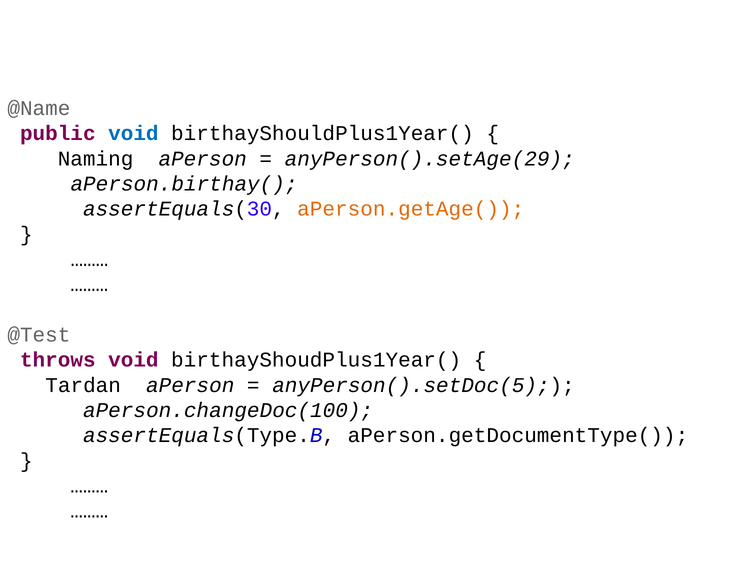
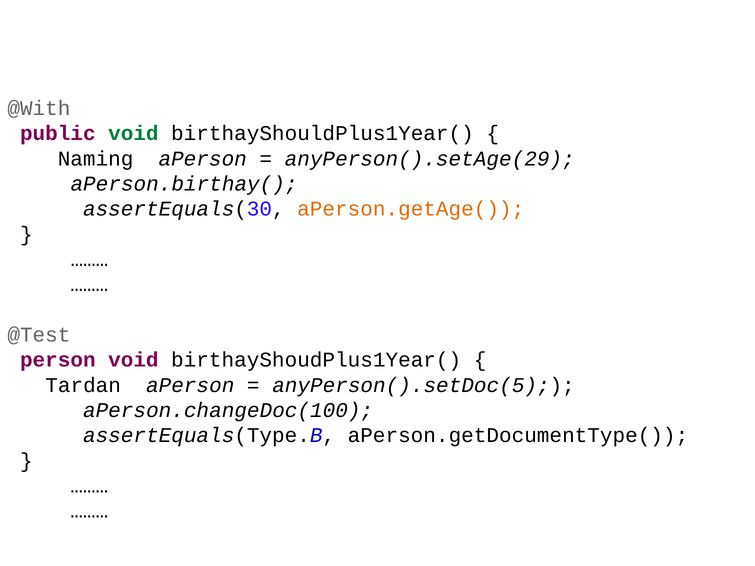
@Name: @Name -> @With (39, 108)
void colour: blue -> green (133, 134)
throws: throws -> person (58, 360)
